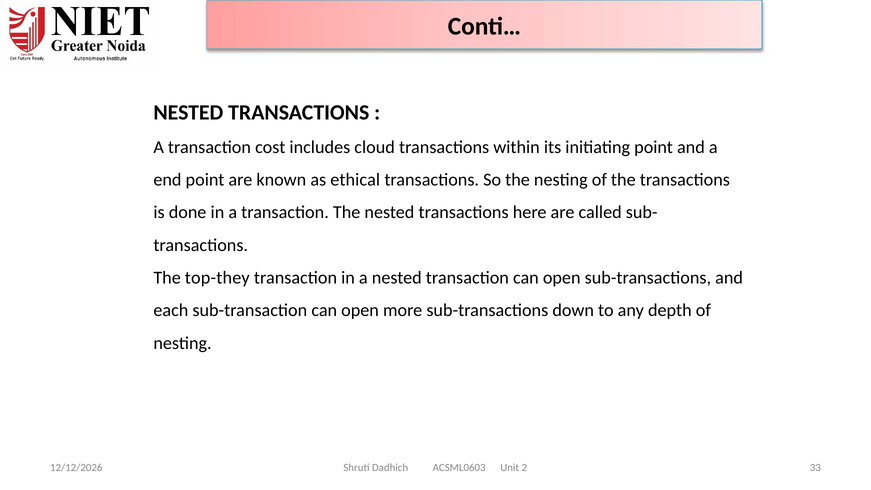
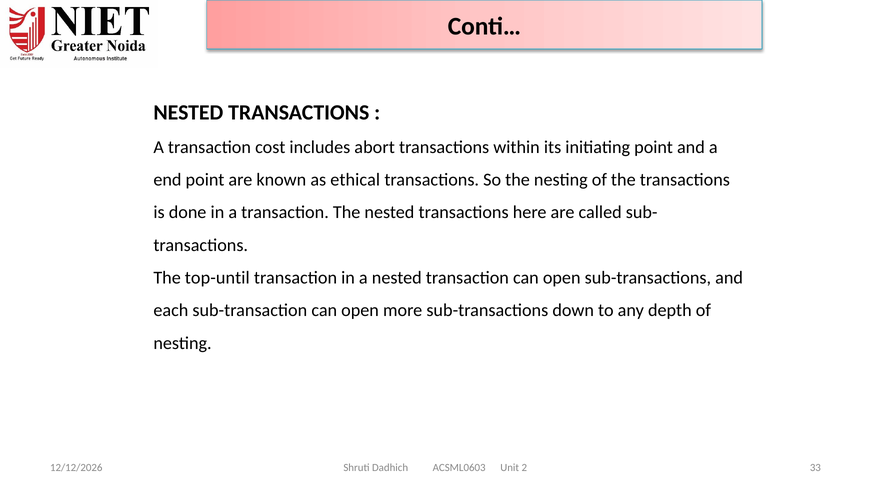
cloud: cloud -> abort (375, 147)
top-they: top-they -> top-until (217, 278)
